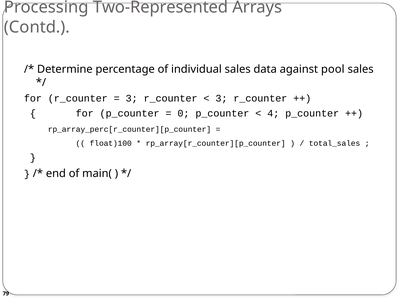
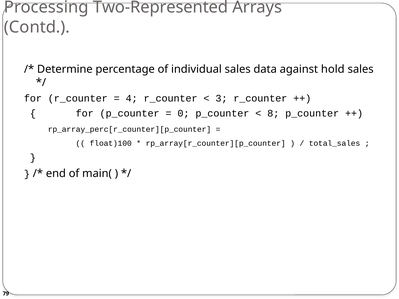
pool: pool -> hold (333, 69)
3: 3 -> 4 (132, 98)
4: 4 -> 8 (273, 113)
